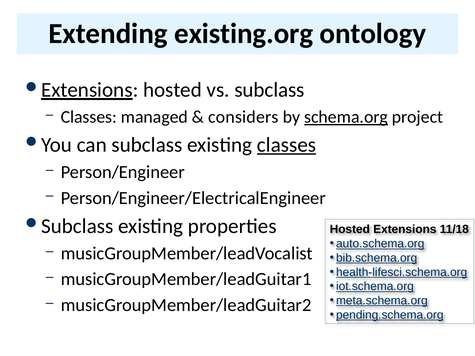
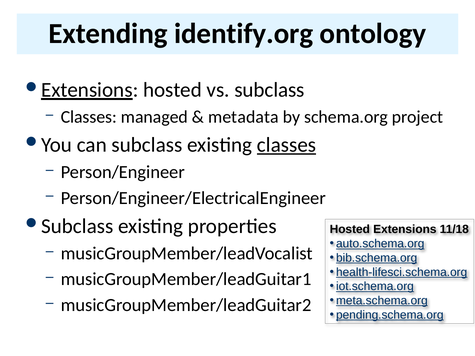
existing.org: existing.org -> identify.org (244, 34)
considers: considers -> metadata (243, 117)
schema.org underline: present -> none (346, 117)
